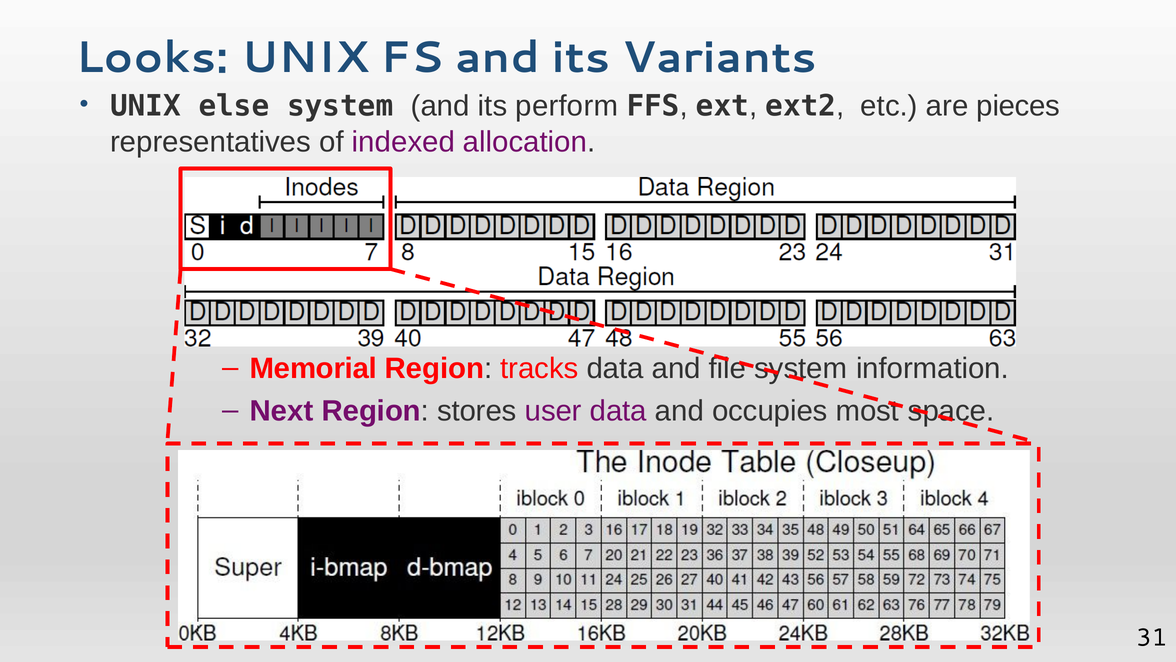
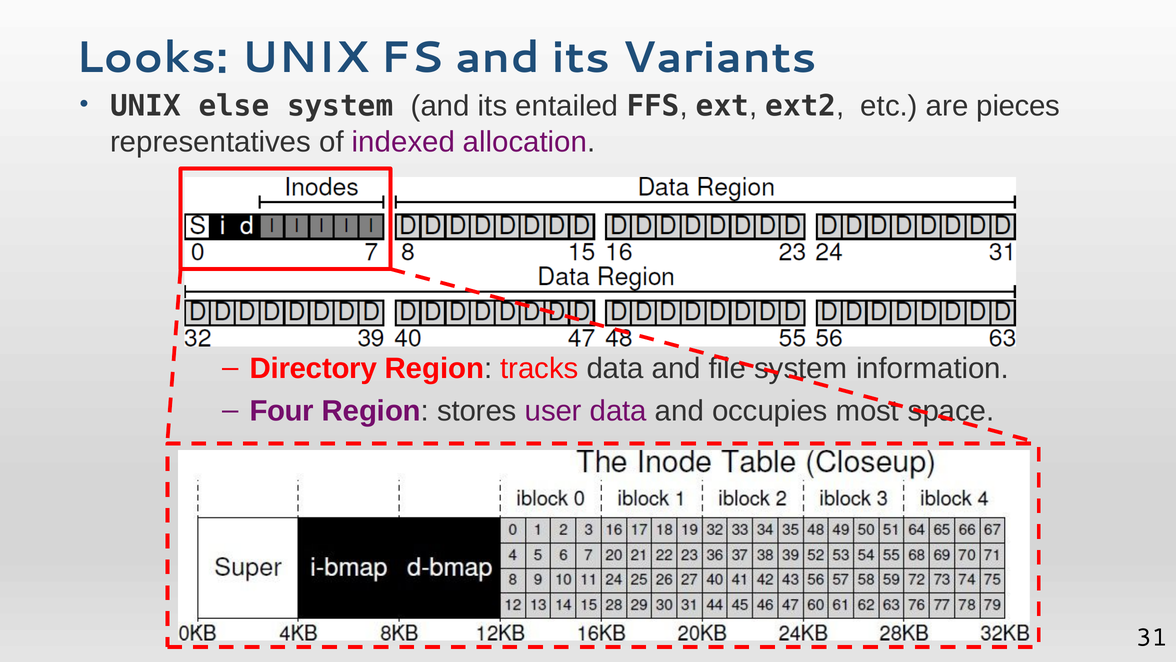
perform: perform -> entailed (567, 106)
Memorial: Memorial -> Directory (313, 369)
Next: Next -> Four (282, 411)
